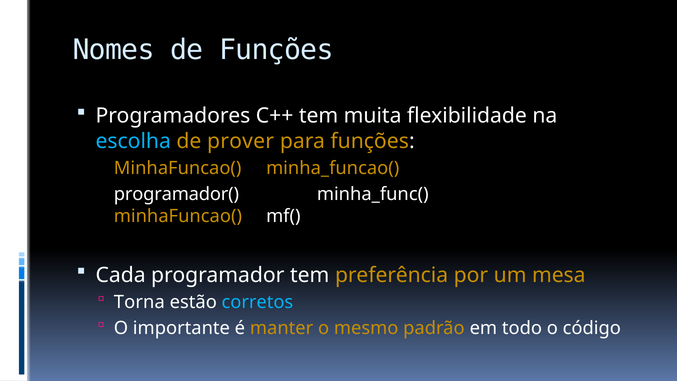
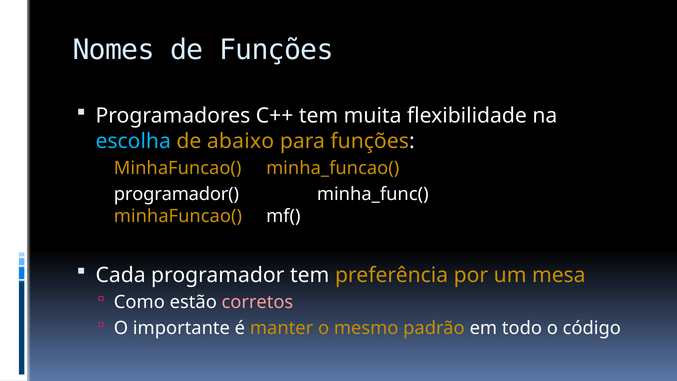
prover: prover -> abaixo (241, 141)
Torna: Torna -> Como (139, 302)
corretos colour: light blue -> pink (257, 302)
